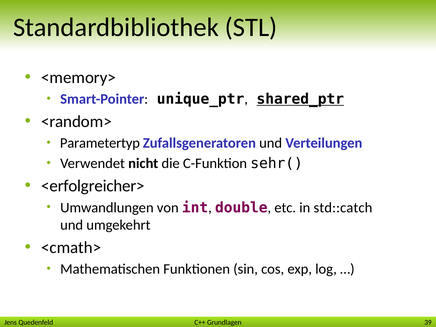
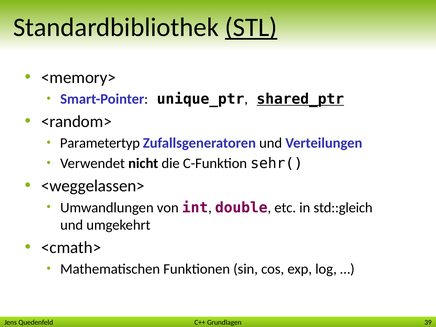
STL underline: none -> present (251, 27)
<erfolgreicher>: <erfolgreicher> -> <weggelassen> (93, 186)
std::catch: std::catch -> std::gleich (343, 208)
